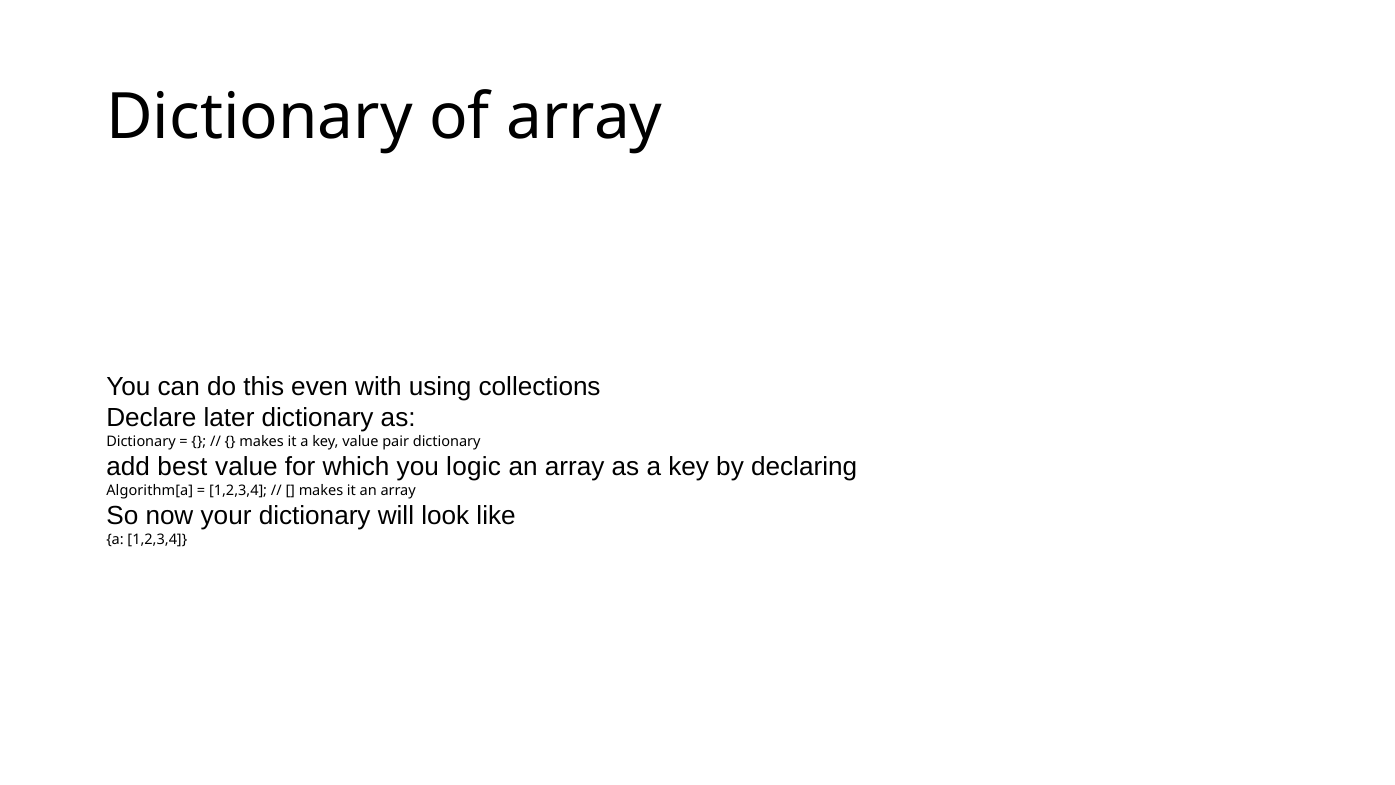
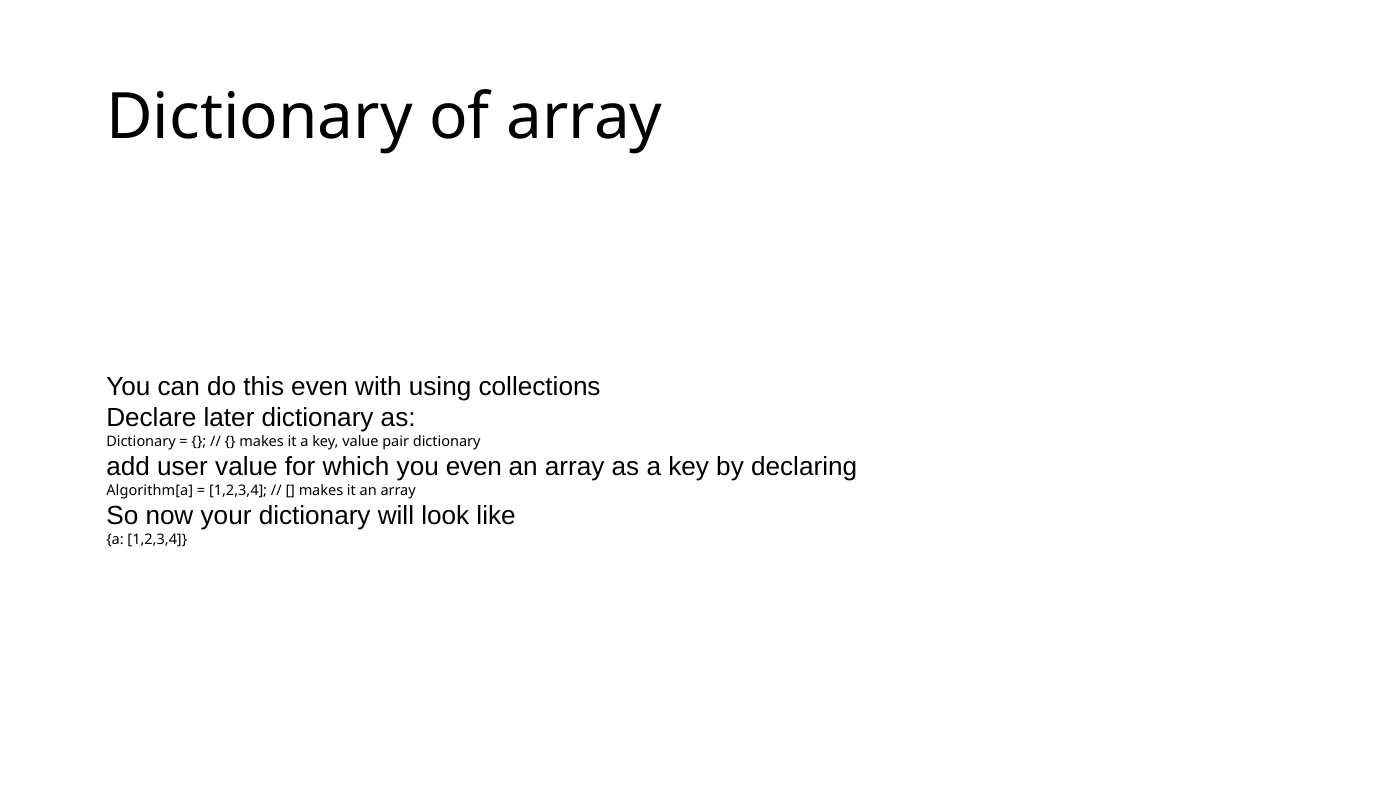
best: best -> user (183, 467)
you logic: logic -> even (474, 467)
